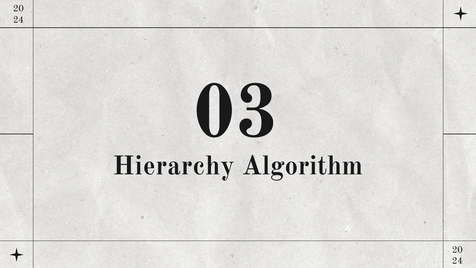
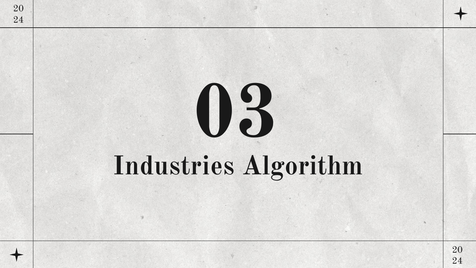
Hierarchy: Hierarchy -> Industries (174, 166)
